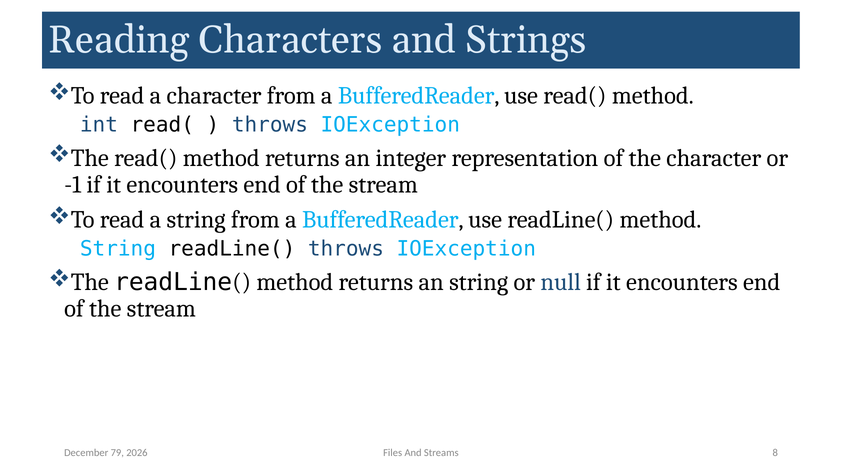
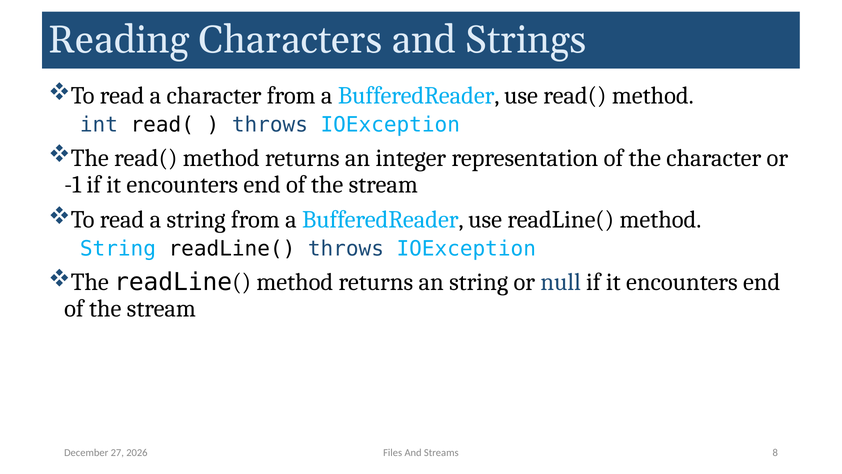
79: 79 -> 27 (117, 452)
